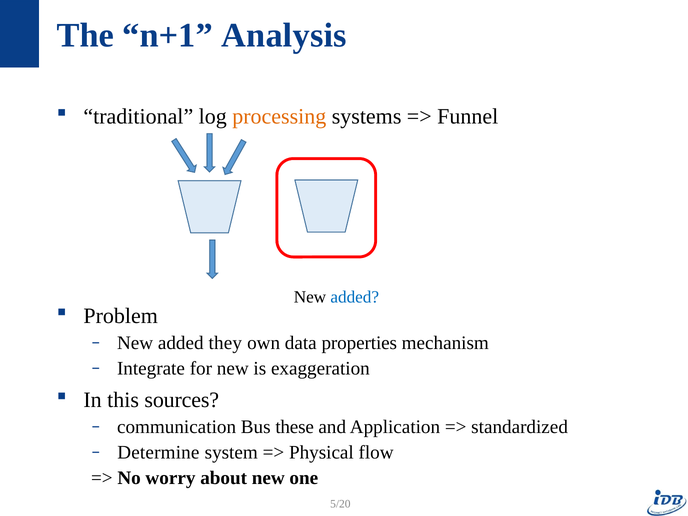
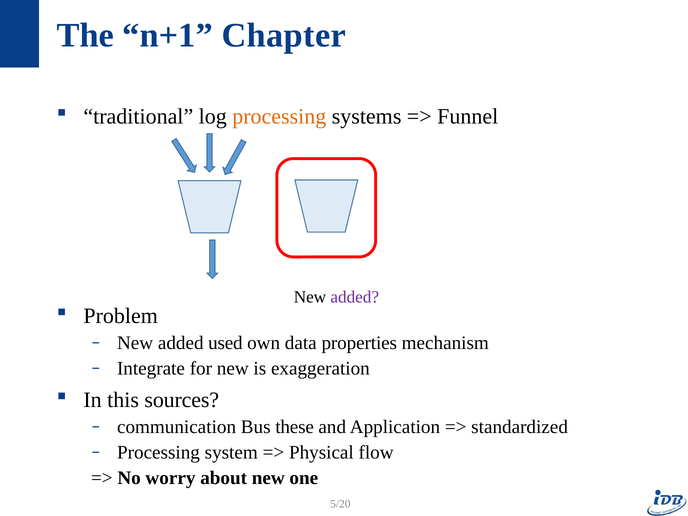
Analysis: Analysis -> Chapter (284, 35)
added colour: blue -> purple (355, 297)
they: they -> used (225, 343)
Determine: Determine -> Processing (158, 452)
